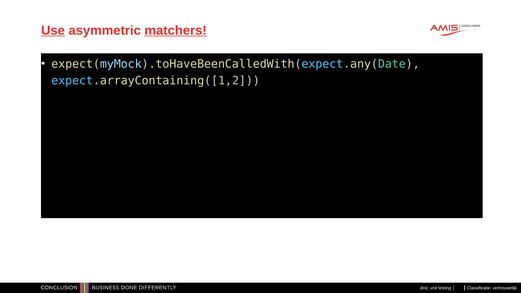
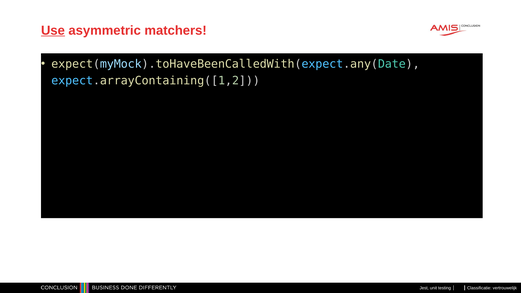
matchers underline: present -> none (176, 30)
